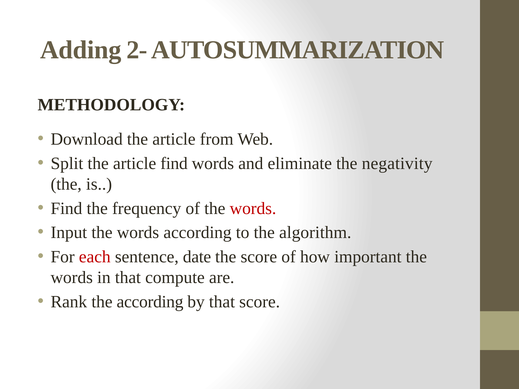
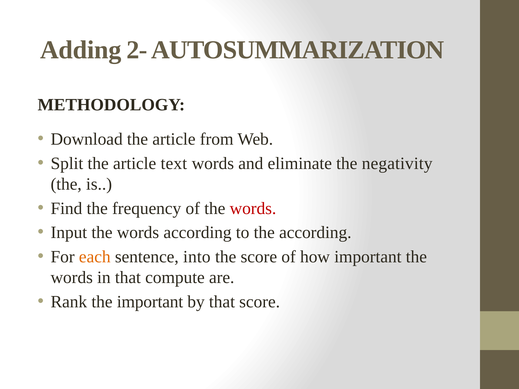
article find: find -> text (174, 163)
the algorithm: algorithm -> according (315, 233)
each colour: red -> orange (95, 257)
date: date -> into (197, 257)
the according: according -> important (150, 302)
